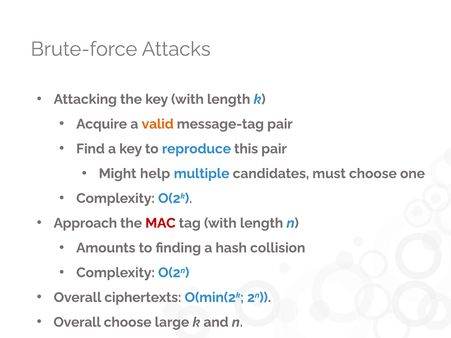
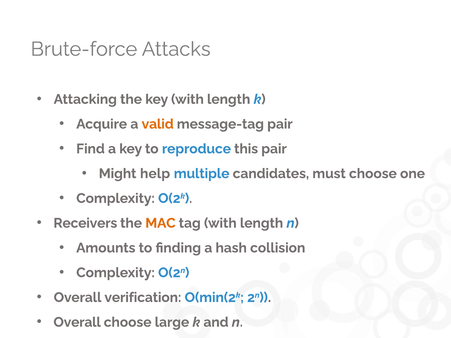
Approach: Approach -> Receivers (85, 223)
MAC colour: red -> orange (160, 223)
ciphertexts: ciphertexts -> verification (143, 298)
